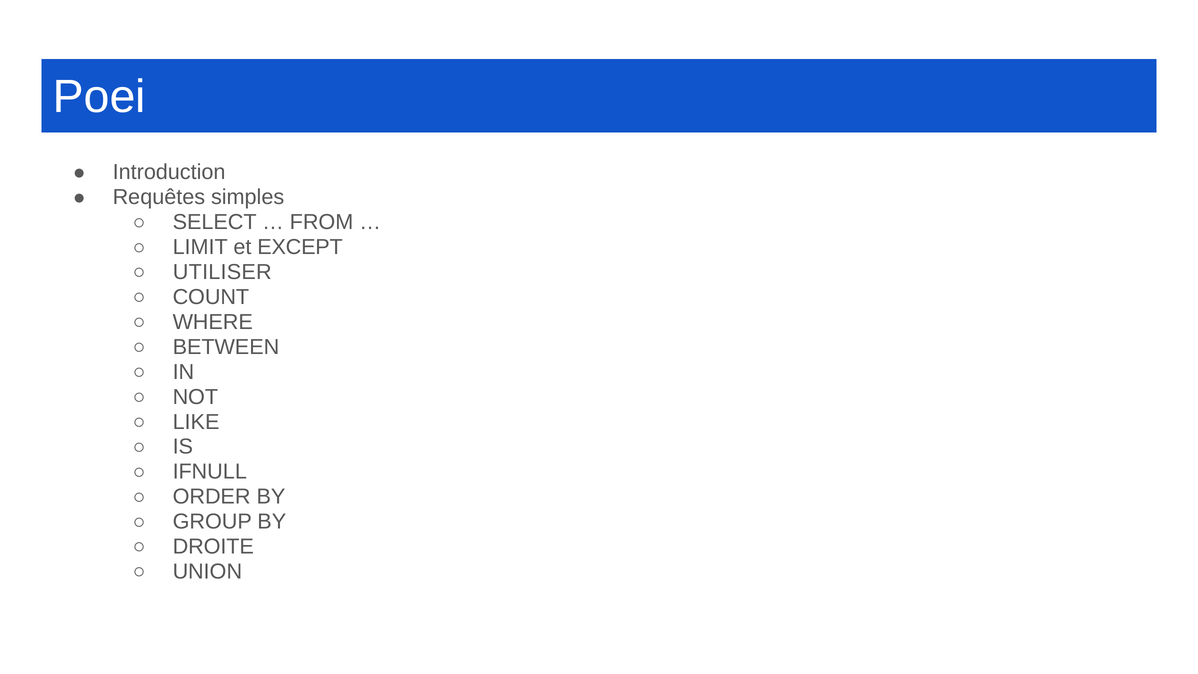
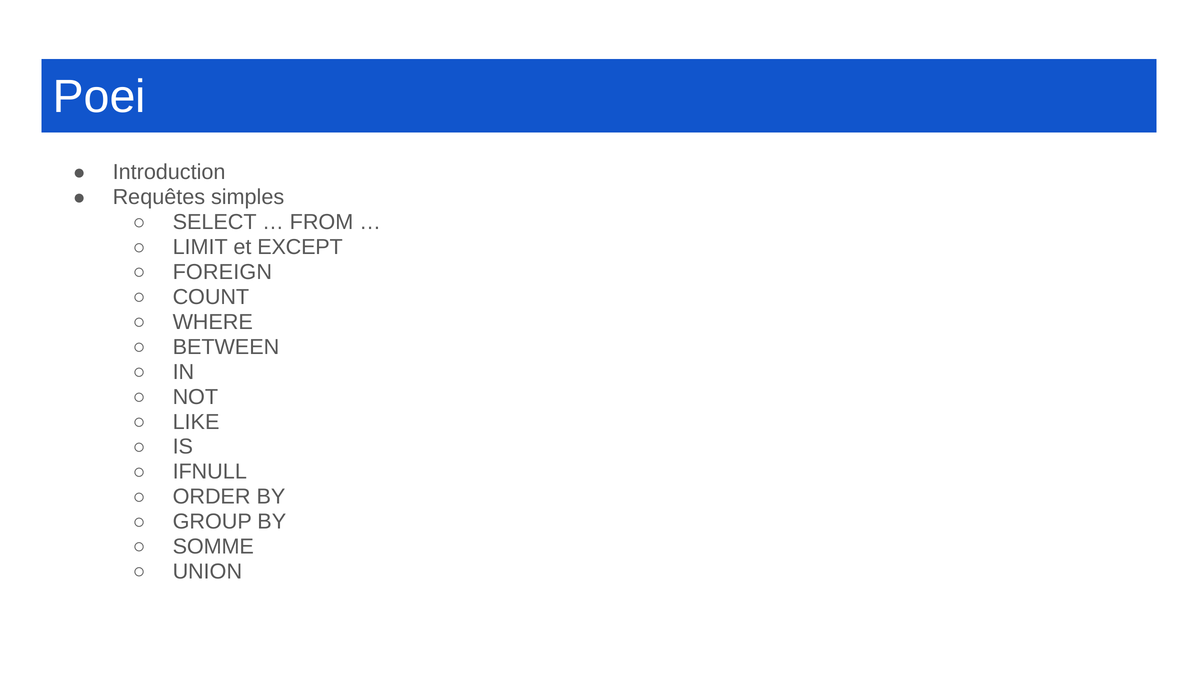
UTILISER: UTILISER -> FOREIGN (222, 272)
DROITE: DROITE -> SOMME (213, 547)
